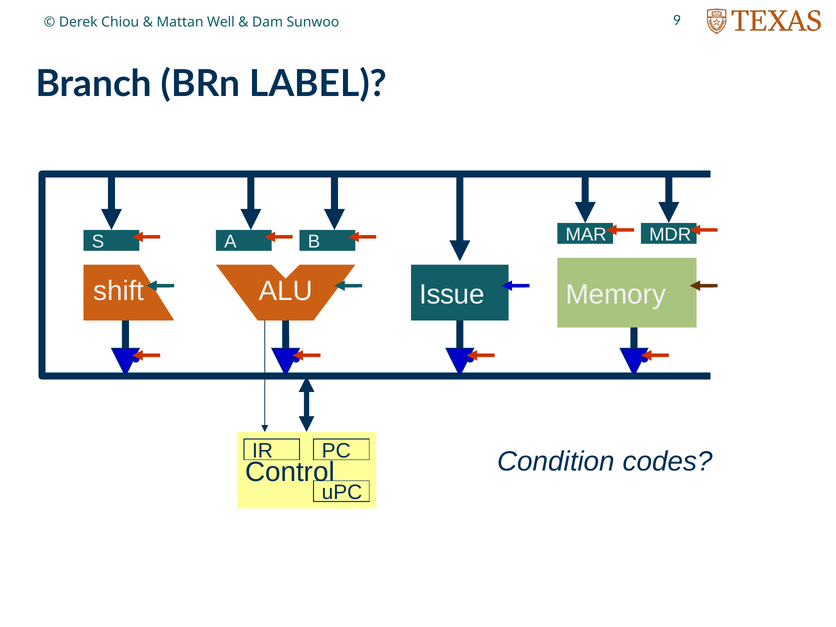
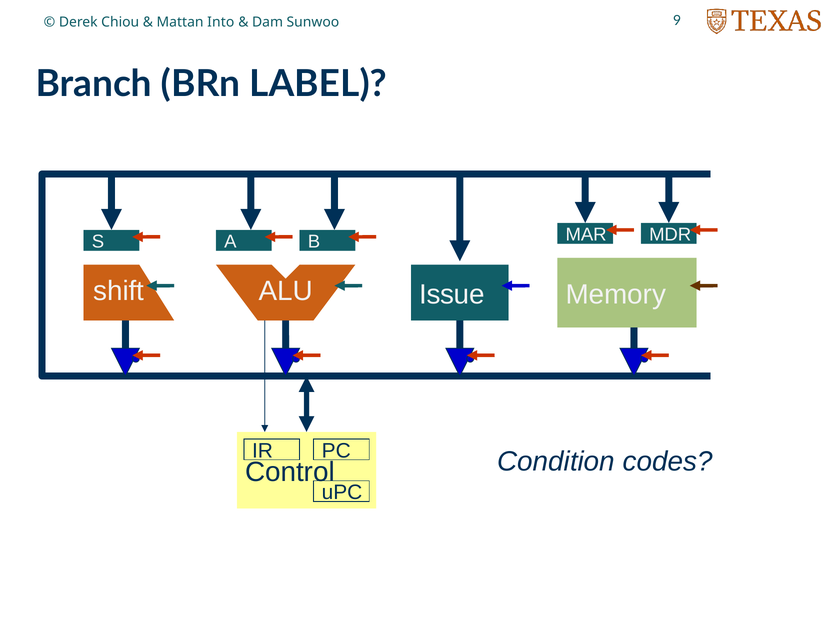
Well: Well -> Into (221, 22)
